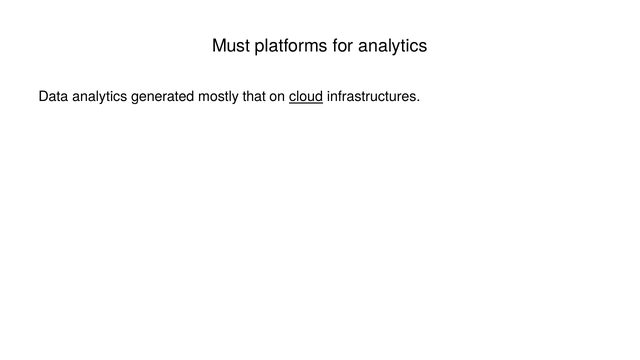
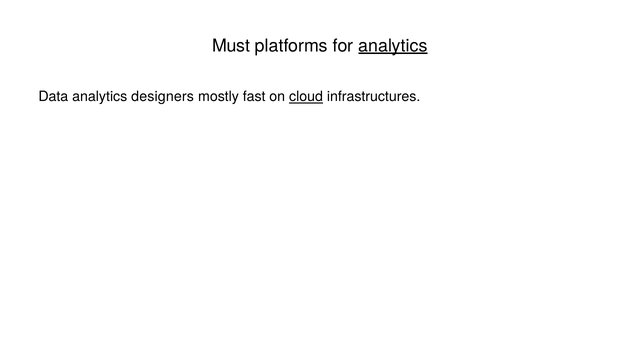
analytics underline: none -> present (393, 46)
generated: generated -> designers (163, 97)
that: that -> fast (254, 97)
